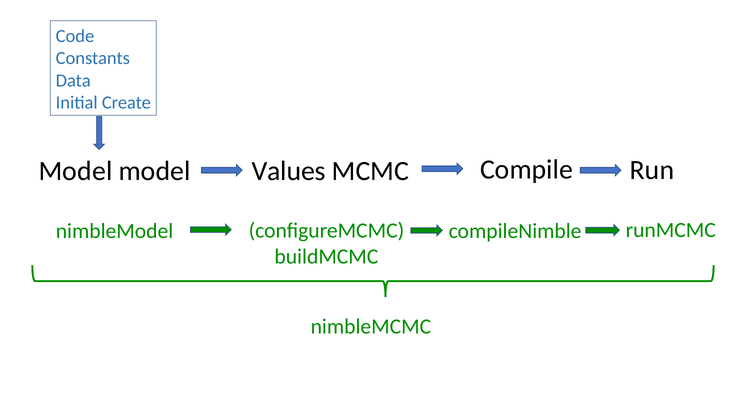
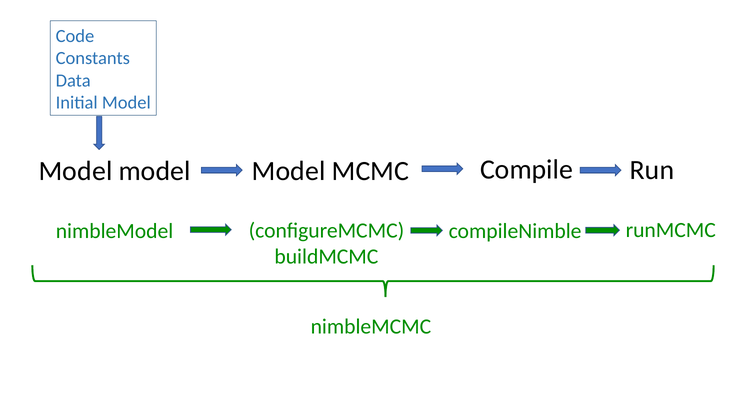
Initial Create: Create -> Model (126, 103)
Values: Values -> Model (289, 171)
